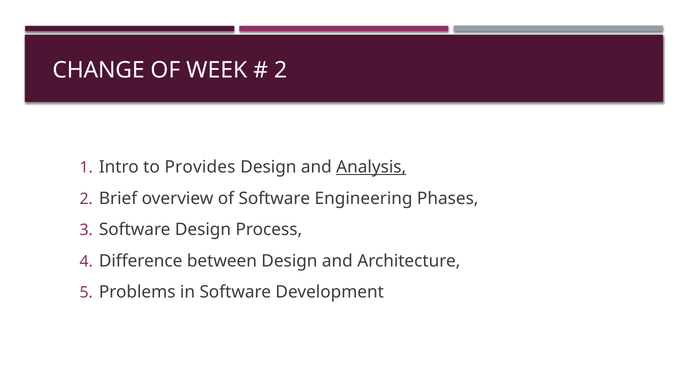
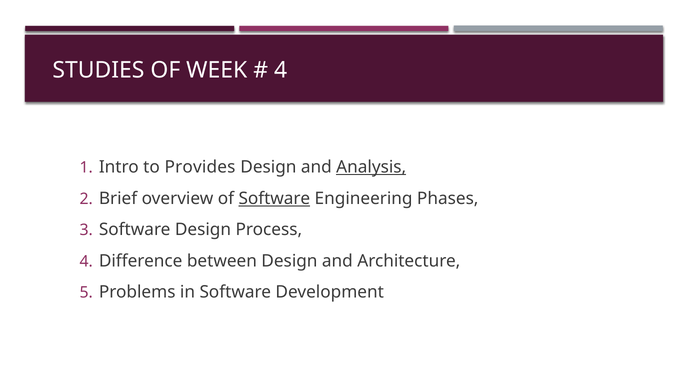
CHANGE: CHANGE -> STUDIES (98, 70)
2: 2 -> 4 (281, 70)
Software underline: none -> present (274, 198)
